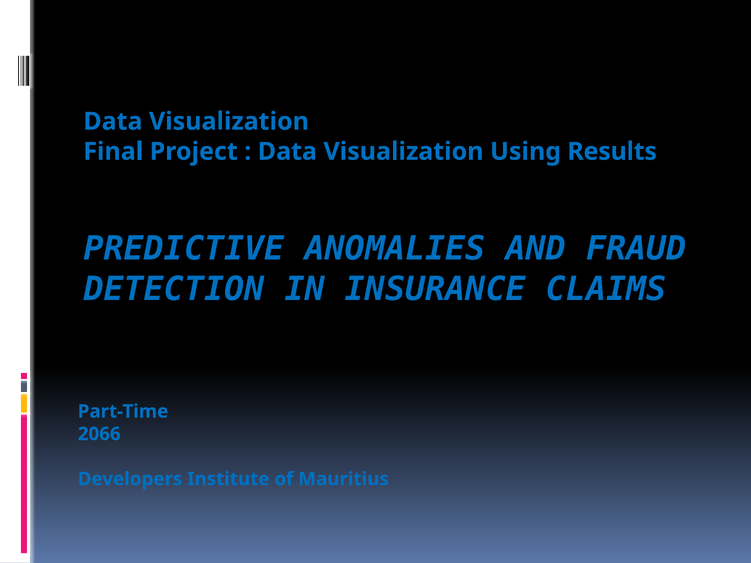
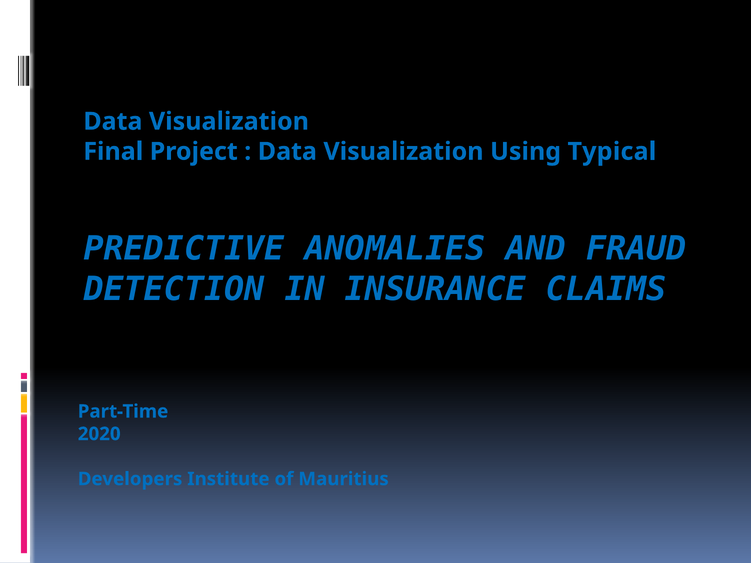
Results: Results -> Typical (612, 152)
2066: 2066 -> 2020 (99, 434)
